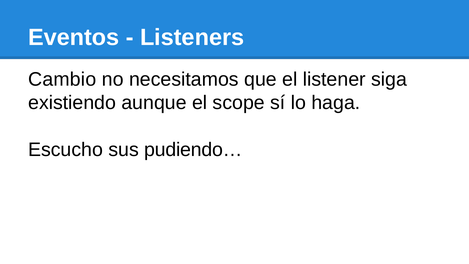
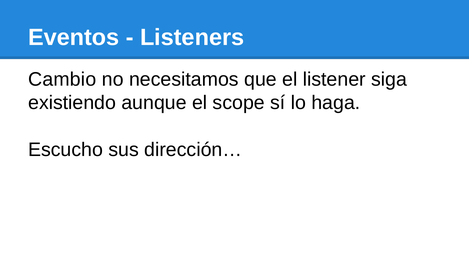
pudiendo…: pudiendo… -> dirección… (193, 150)
